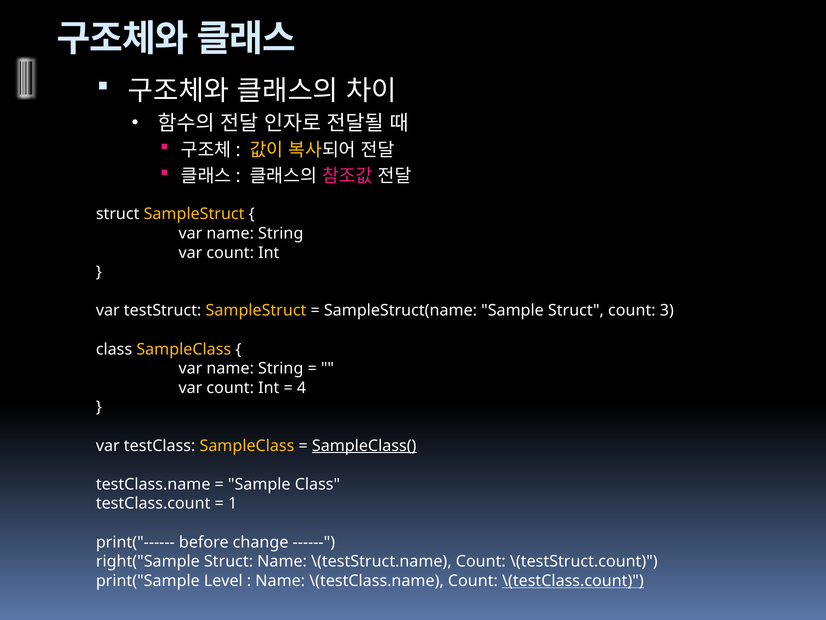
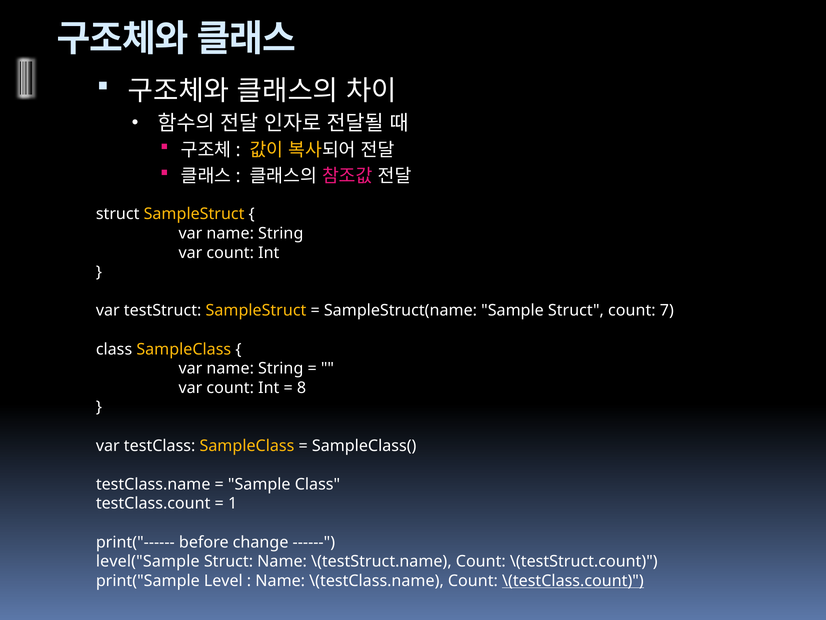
3: 3 -> 7 (667, 310)
4: 4 -> 8 (302, 388)
SampleClass( underline: present -> none (364, 445)
right("Sample: right("Sample -> level("Sample (148, 561)
